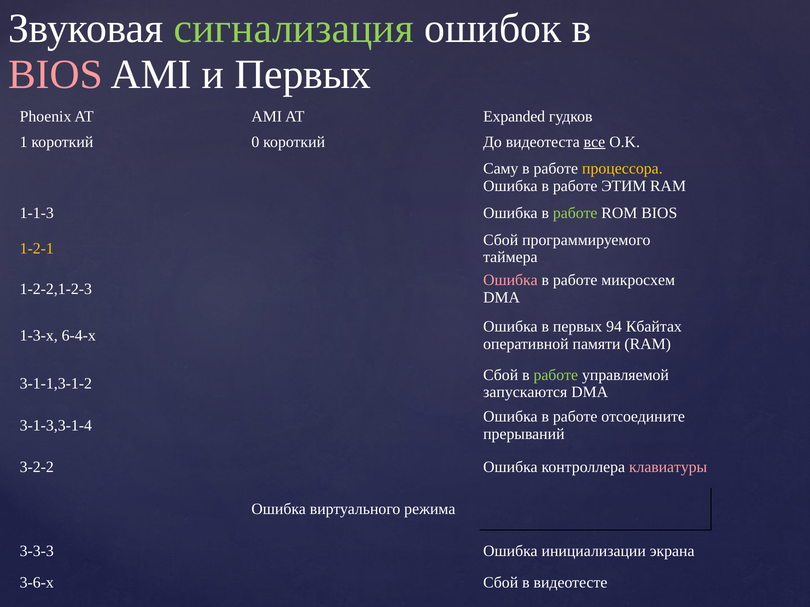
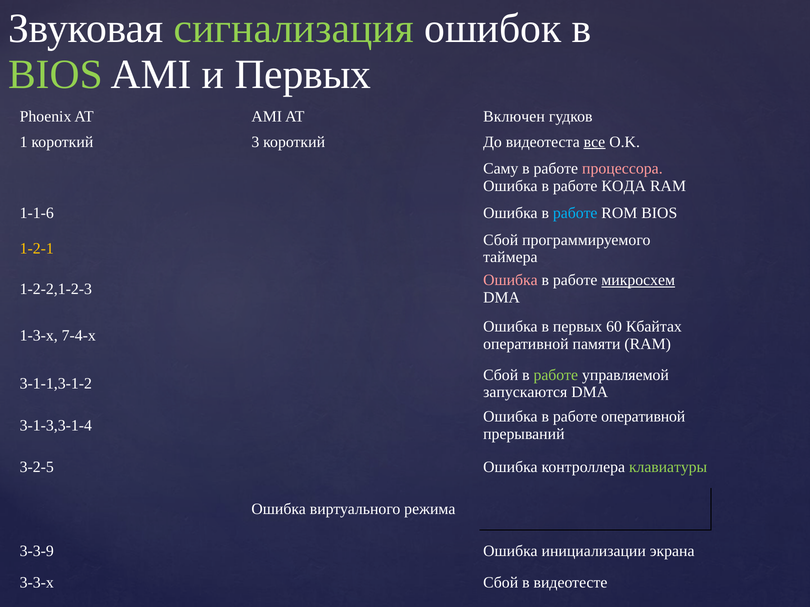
BIOS colour: pink -> light green (55, 74)
Expanded: Expanded -> Включен (514, 117)
0: 0 -> 3 (255, 142)
процессора colour: yellow -> pink (622, 169)
ЭТИМ: ЭТИМ -> КОДА (624, 186)
1-1-3: 1-1-3 -> 1-1-6 (37, 213)
работе colour: light green -> light blue (575, 213)
микросхем underline: none -> present (638, 280)
94: 94 -> 60 (614, 327)
6-4-х: 6-4-х -> 7-4-х (79, 336)
работе отсоедините: отсоедините -> оперативной (643, 417)
3-2-2: 3-2-2 -> 3-2-5 (37, 468)
клавиатуры colour: pink -> light green (668, 468)
3-3-3: 3-3-3 -> 3-3-9 (37, 551)
3-6-х: 3-6-х -> 3-3-х (37, 583)
